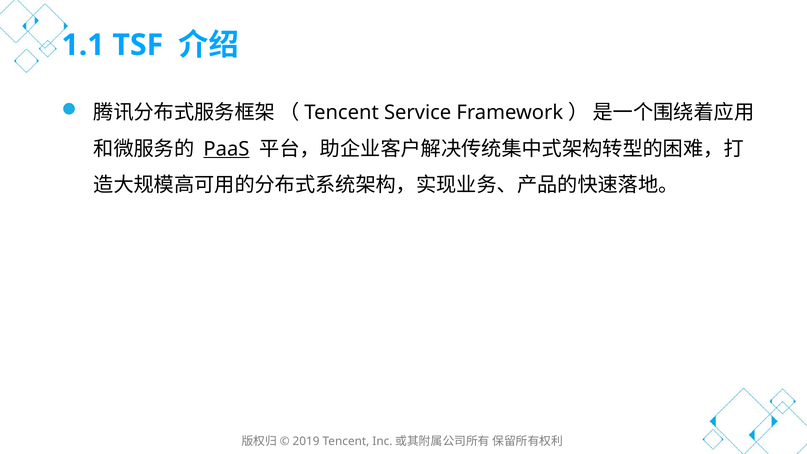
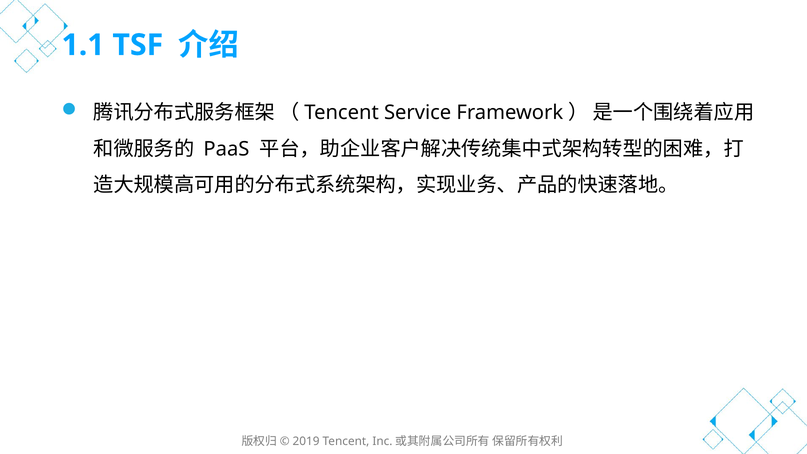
PaaS underline: present -> none (226, 149)
